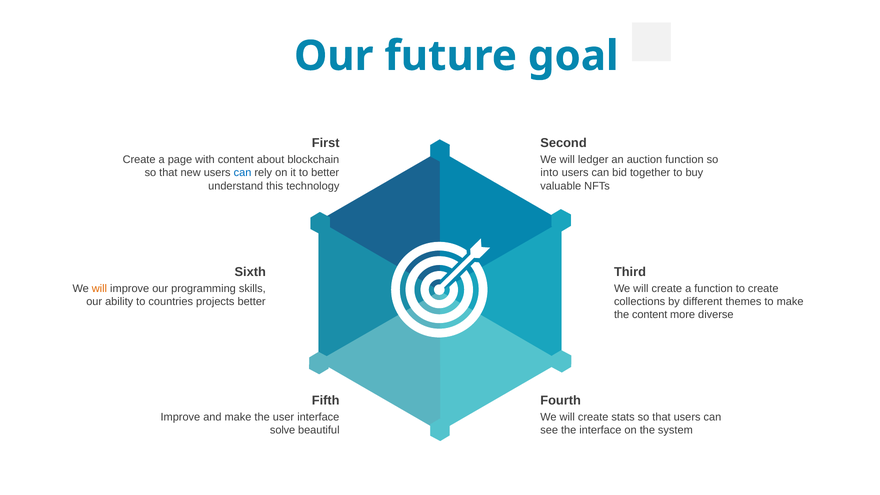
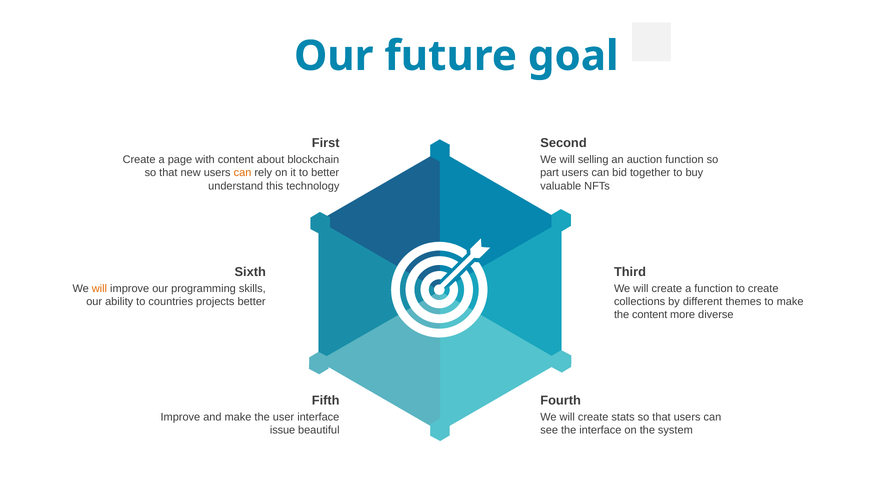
ledger: ledger -> selling (593, 160)
can colour: blue -> orange (243, 173)
into: into -> part (550, 173)
solve: solve -> issue (283, 430)
